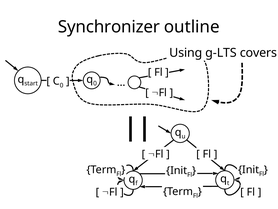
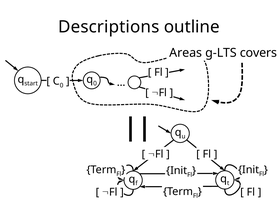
Synchronizer: Synchronizer -> Descriptions (109, 27)
Using: Using -> Areas (186, 53)
